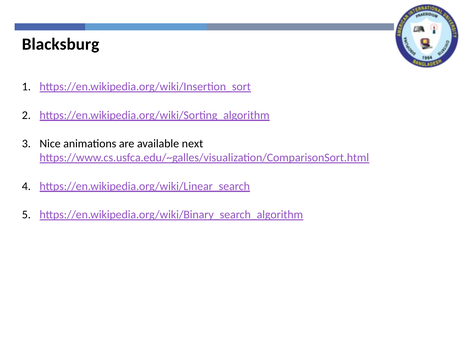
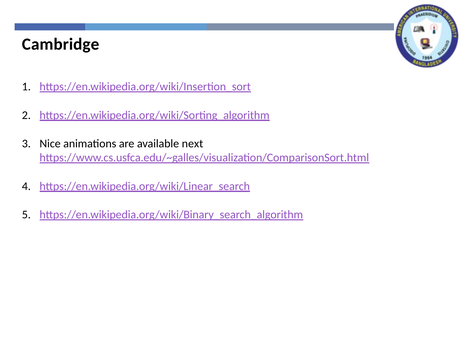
Blacksburg: Blacksburg -> Cambridge (61, 44)
